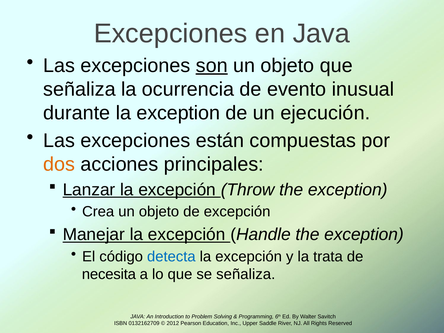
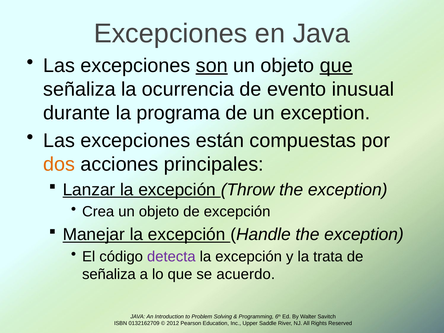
que underline: none -> present (336, 66)
la exception: exception -> programa (178, 113)
un ejecución: ejecución -> exception (325, 113)
detecta colour: blue -> purple (171, 257)
necesita: necesita -> señaliza (109, 274)
se señaliza: señaliza -> acuerdo (246, 274)
